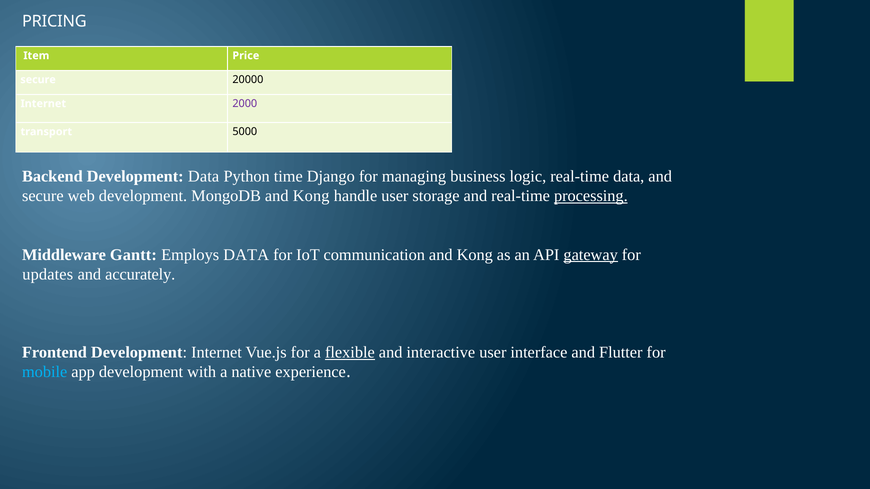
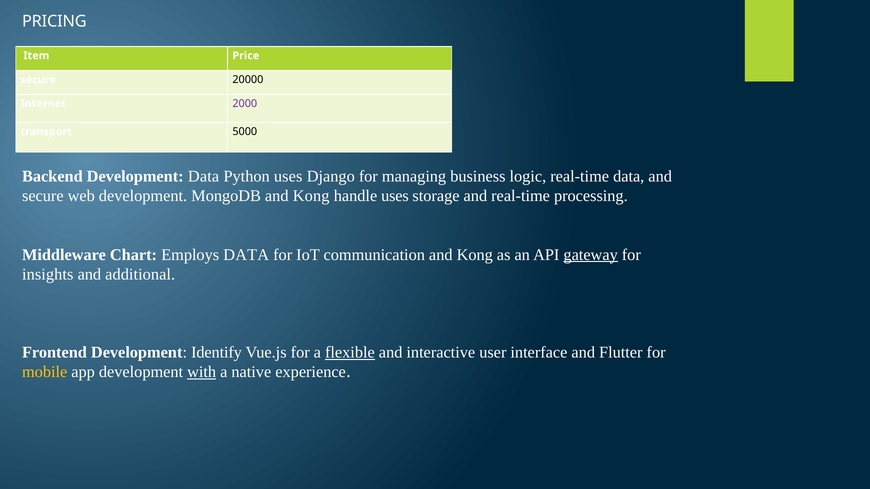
Python time: time -> uses (288, 177)
handle user: user -> uses (395, 196)
processing underline: present -> none (591, 196)
Gantt: Gantt -> Chart (133, 255)
updates: updates -> insights (48, 274)
accurately: accurately -> additional (140, 274)
Development Internet: Internet -> Identify (217, 353)
mobile colour: light blue -> yellow (45, 372)
with underline: none -> present (202, 372)
